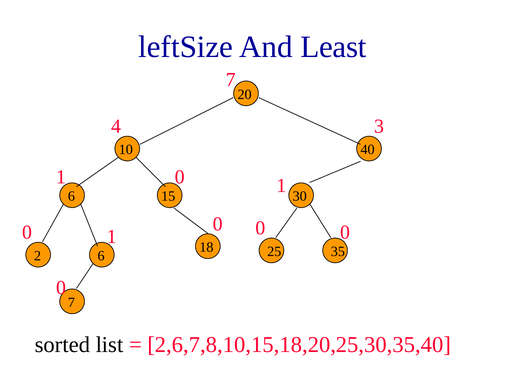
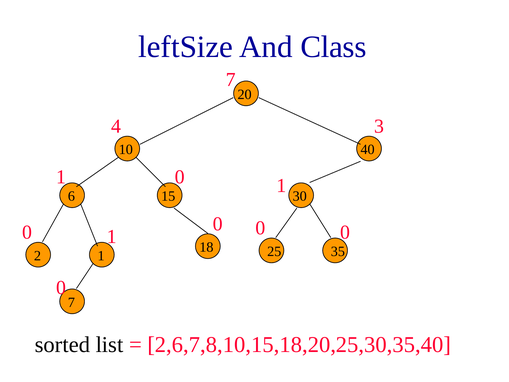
Least: Least -> Class (333, 47)
2 6: 6 -> 1 (101, 256)
